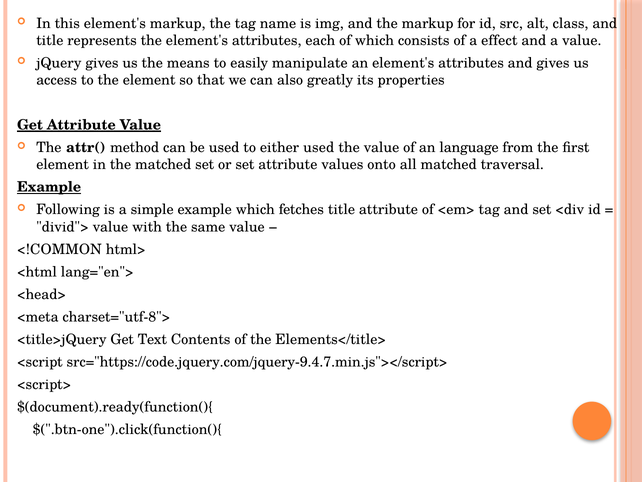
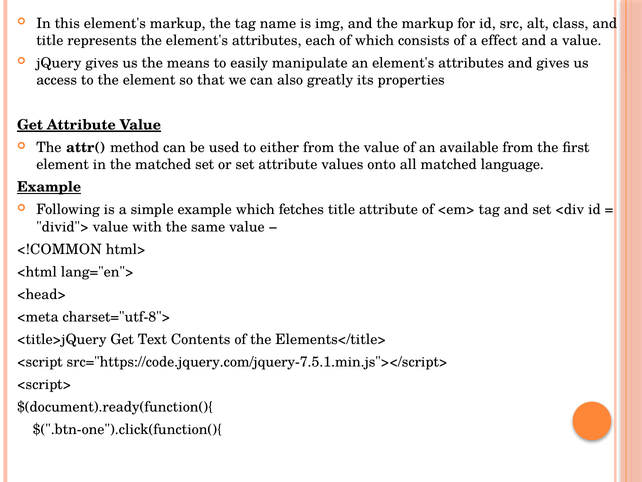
either used: used -> from (319, 148)
language: language -> available (469, 148)
traversal: traversal -> language (512, 165)
src="https://code.jquery.com/jquery-9.4.7.min.js"></script>: src="https://code.jquery.com/jquery-9.4.7.min.js"></script> -> src="https://code.jquery.com/jquery-7.5.1.min.js"></script> (257, 361)
